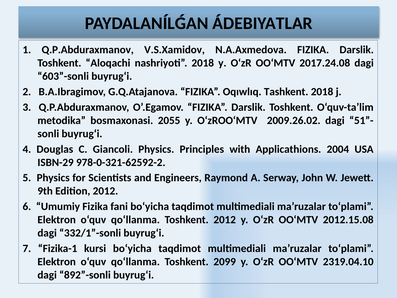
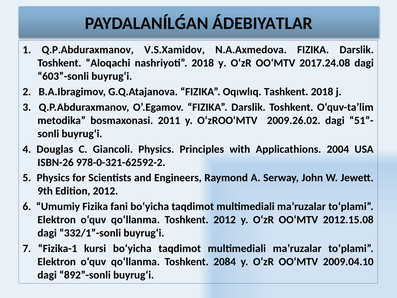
2055: 2055 -> 2011 (169, 120)
ISBN-29: ISBN-29 -> ISBN-26 (56, 162)
2099: 2099 -> 2084 (225, 262)
2319.04.10: 2319.04.10 -> 2009.04.10 (348, 262)
